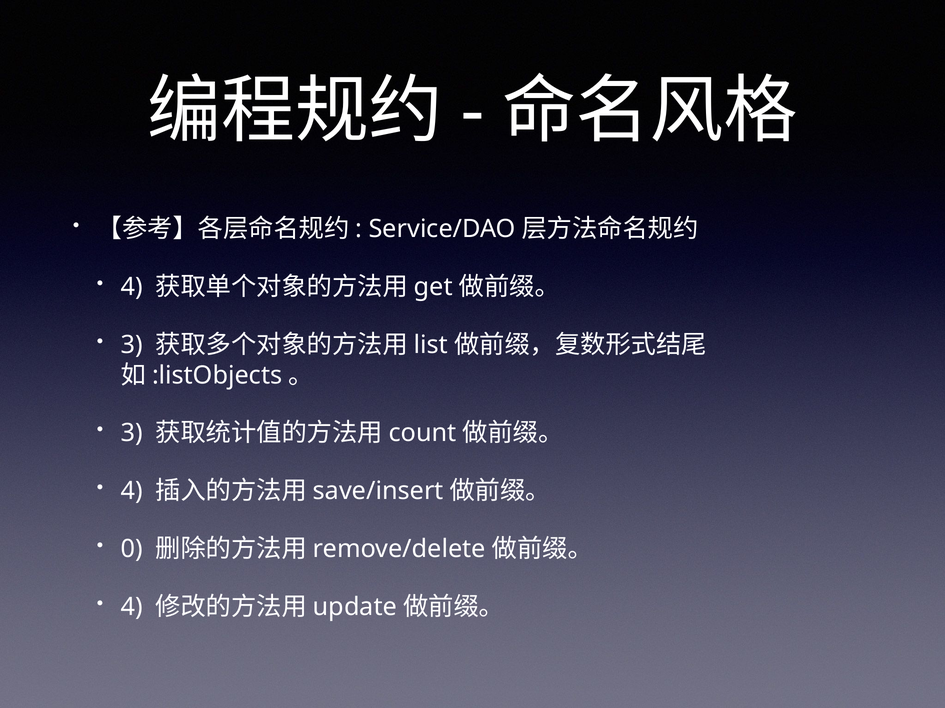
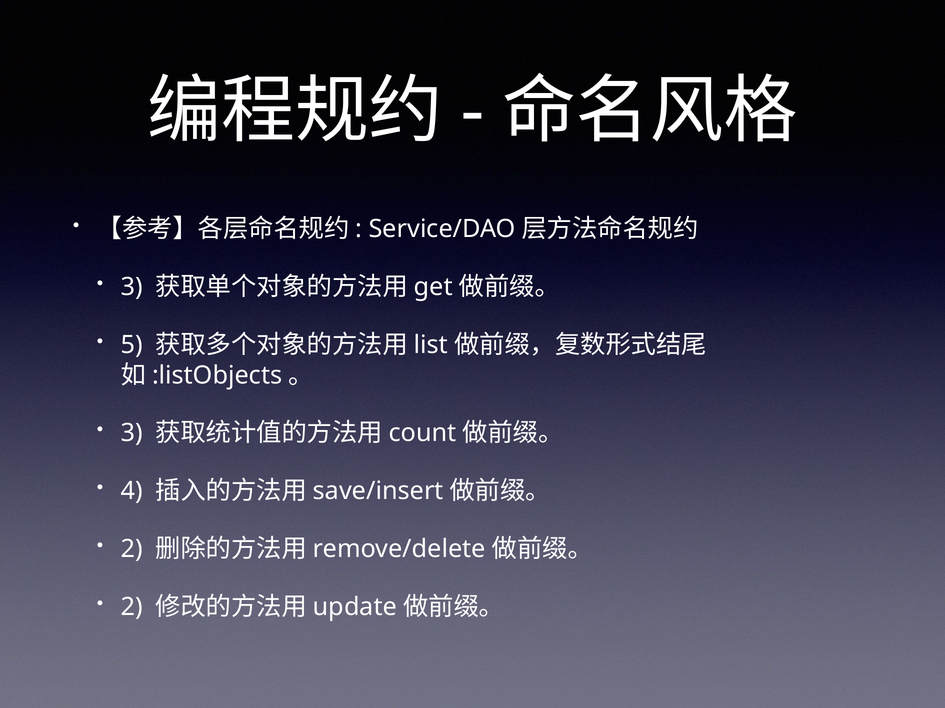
4: 4 -> 3 (132, 287)
3: 3 -> 5 (132, 345)
0: 0 -> 2 (132, 550)
4: 4 -> 2 (132, 607)
